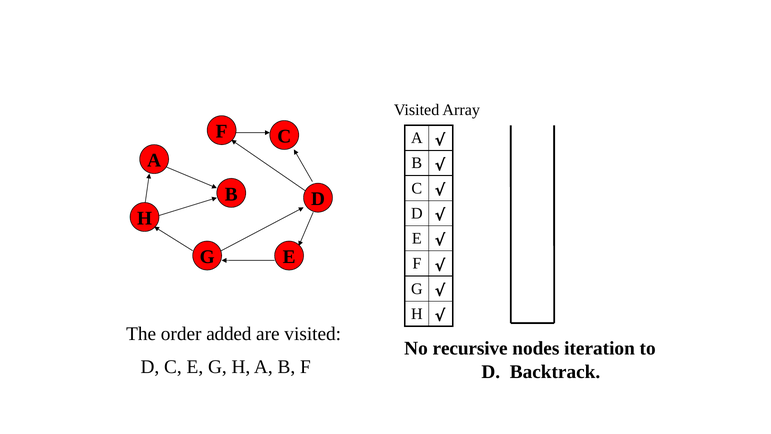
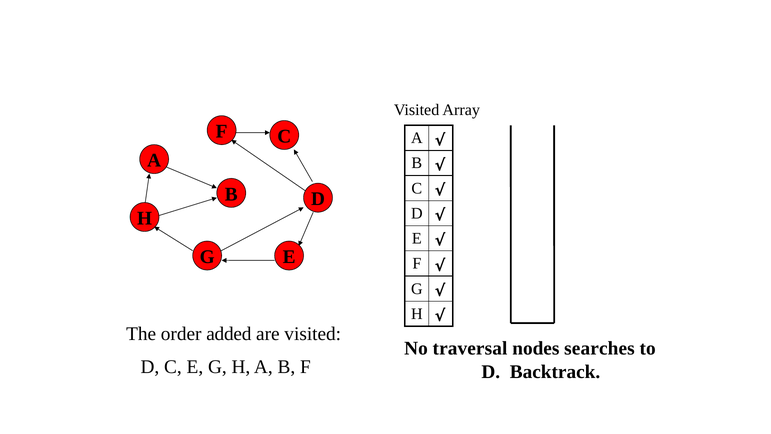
recursive: recursive -> traversal (470, 348)
iteration: iteration -> searches (599, 348)
